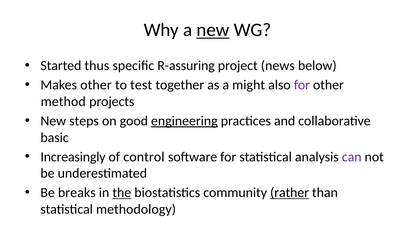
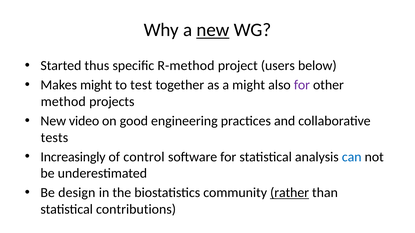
R-assuring: R-assuring -> R-method (186, 66)
news: news -> users (278, 66)
Makes other: other -> might (96, 85)
steps: steps -> video (84, 121)
engineering underline: present -> none (184, 121)
basic: basic -> tests (54, 138)
can colour: purple -> blue (352, 157)
breaks: breaks -> design (77, 193)
the underline: present -> none (122, 193)
methodology: methodology -> contributions (136, 210)
